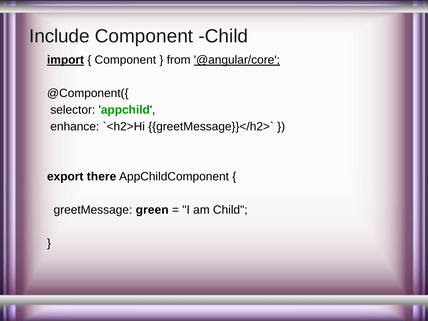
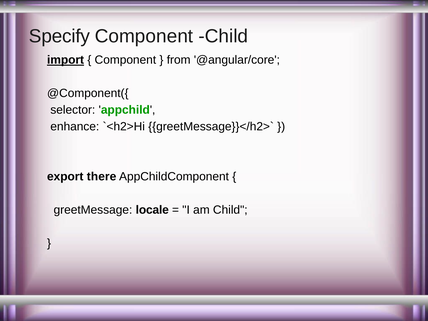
Include: Include -> Specify (59, 36)
@angular/core underline: present -> none (237, 60)
green: green -> locale (152, 210)
